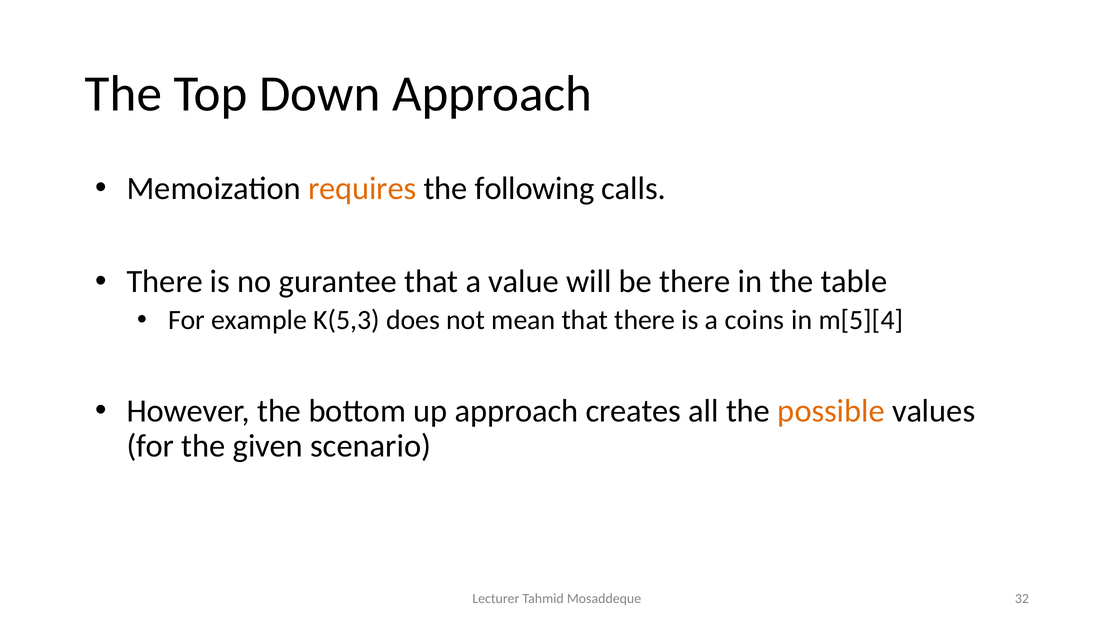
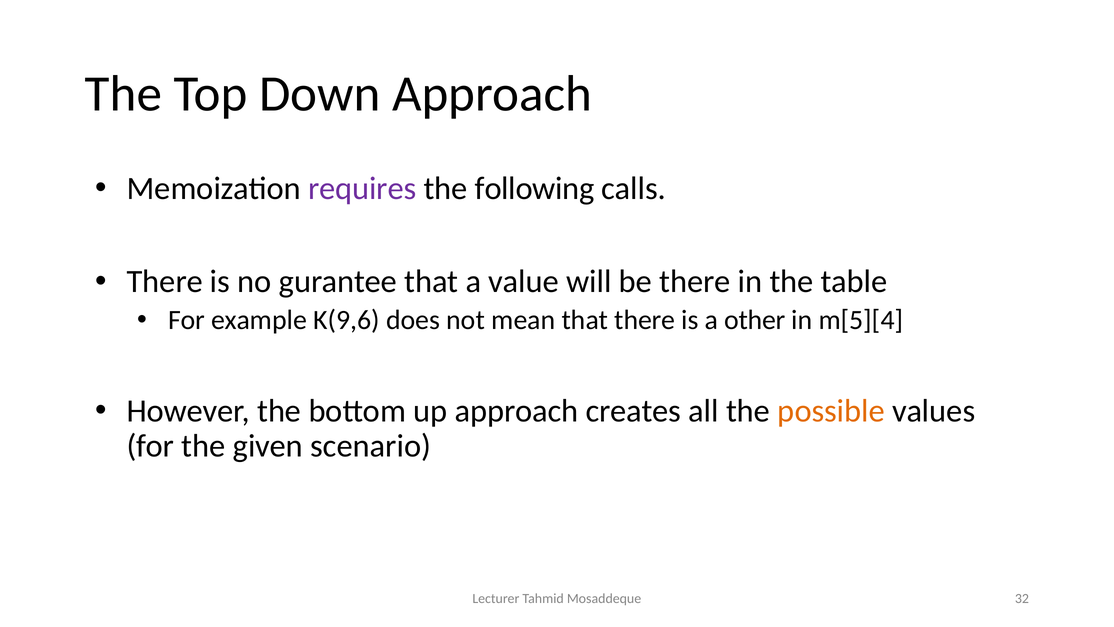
requires colour: orange -> purple (362, 188)
K(5,3: K(5,3 -> K(9,6 (346, 320)
coins: coins -> other (755, 320)
